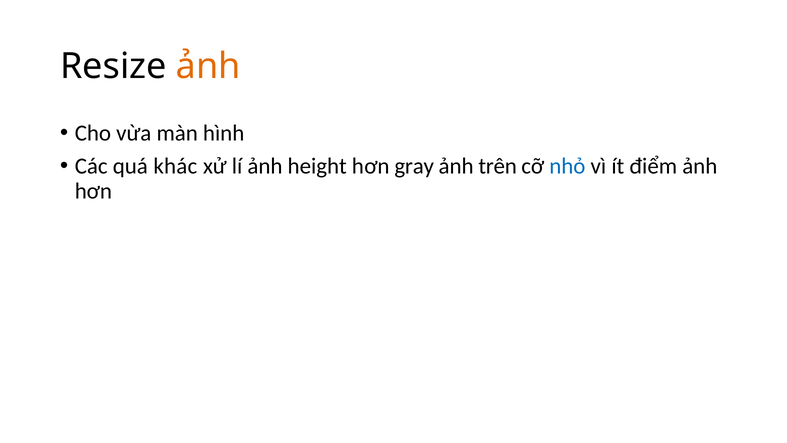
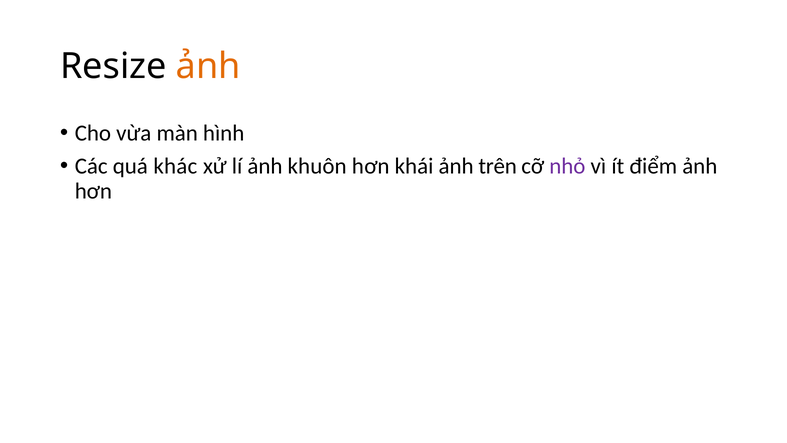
height: height -> khuôn (317, 166)
gray: gray -> khái (414, 166)
nhỏ colour: blue -> purple (567, 166)
